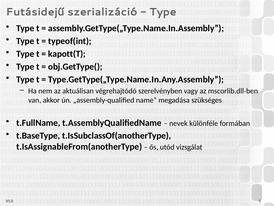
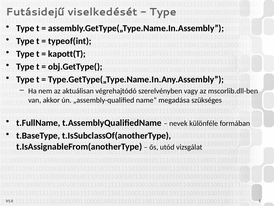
szerializáció: szerializáció -> viselkedését (102, 12)
